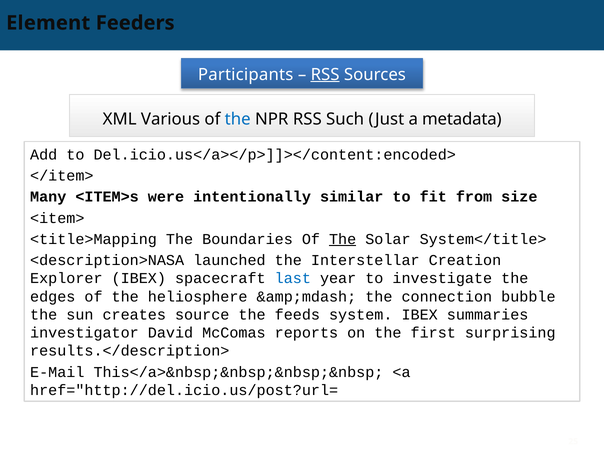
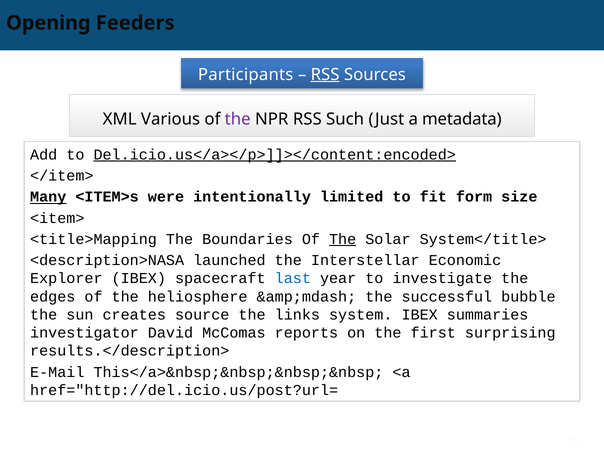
Element: Element -> Opening (48, 23)
the colour: blue -> purple (238, 119)
Del.icio.us</a></p>]]></content:encoded> underline: none -> present (275, 155)
Many underline: none -> present (48, 197)
similar: similar -> limited (352, 197)
from: from -> form (474, 197)
Creation: Creation -> Economic (465, 260)
connection: connection -> successful (447, 297)
feeds: feeds -> links (297, 315)
